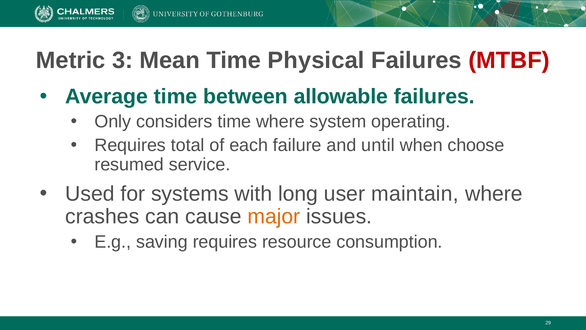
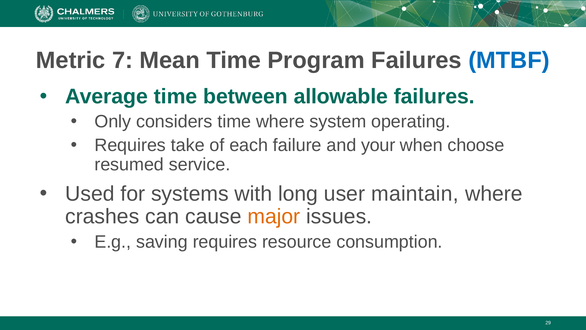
3: 3 -> 7 (122, 60)
Physical: Physical -> Program (316, 60)
MTBF colour: red -> blue (509, 60)
total: total -> take (188, 145)
until: until -> your (378, 145)
